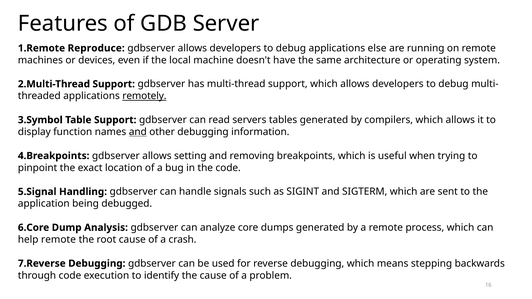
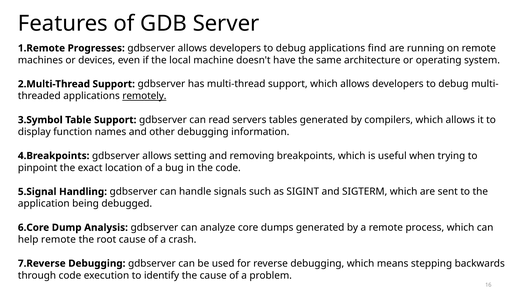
Reproduce: Reproduce -> Progresses (96, 48)
else: else -> find (377, 48)
and underline: present -> none (138, 132)
